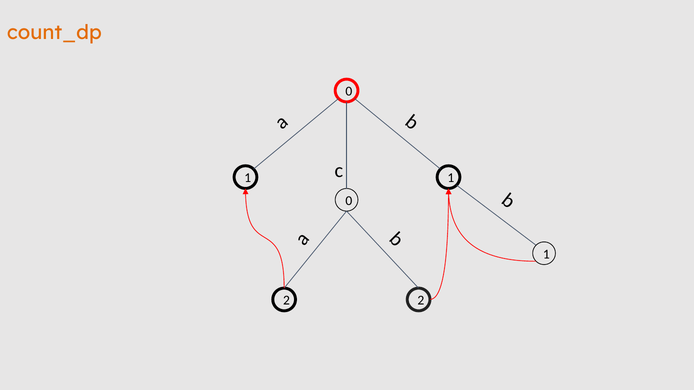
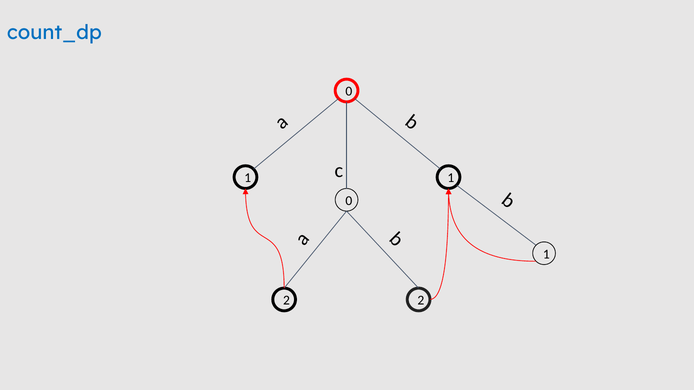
count_dp colour: orange -> blue (54, 33)
